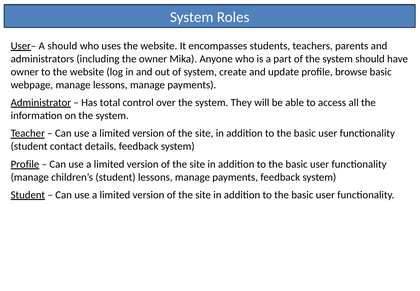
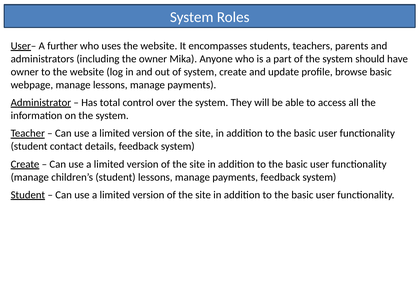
A should: should -> further (62, 46)
Profile: Profile -> Create (25, 164)
